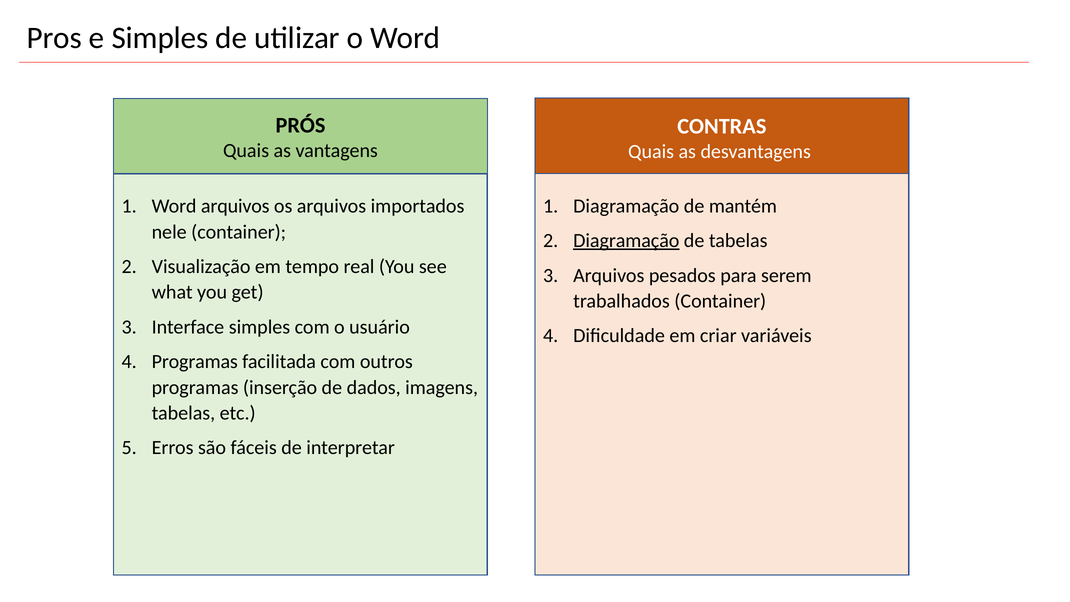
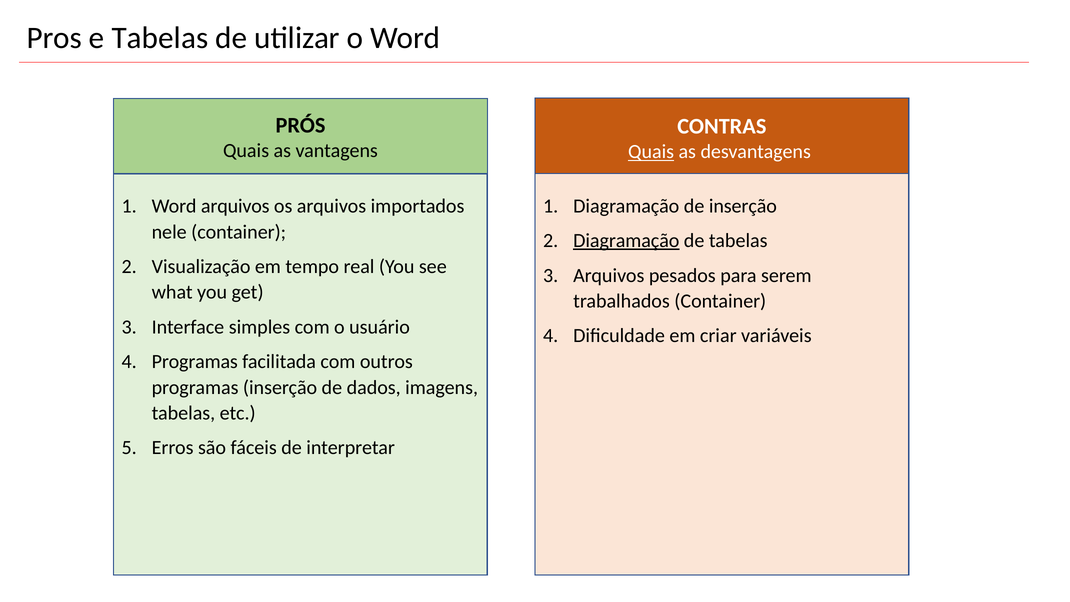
e Simples: Simples -> Tabelas (160, 38)
Quais underline: none -> present (651, 152)
de mantém: mantém -> inserção (743, 206)
